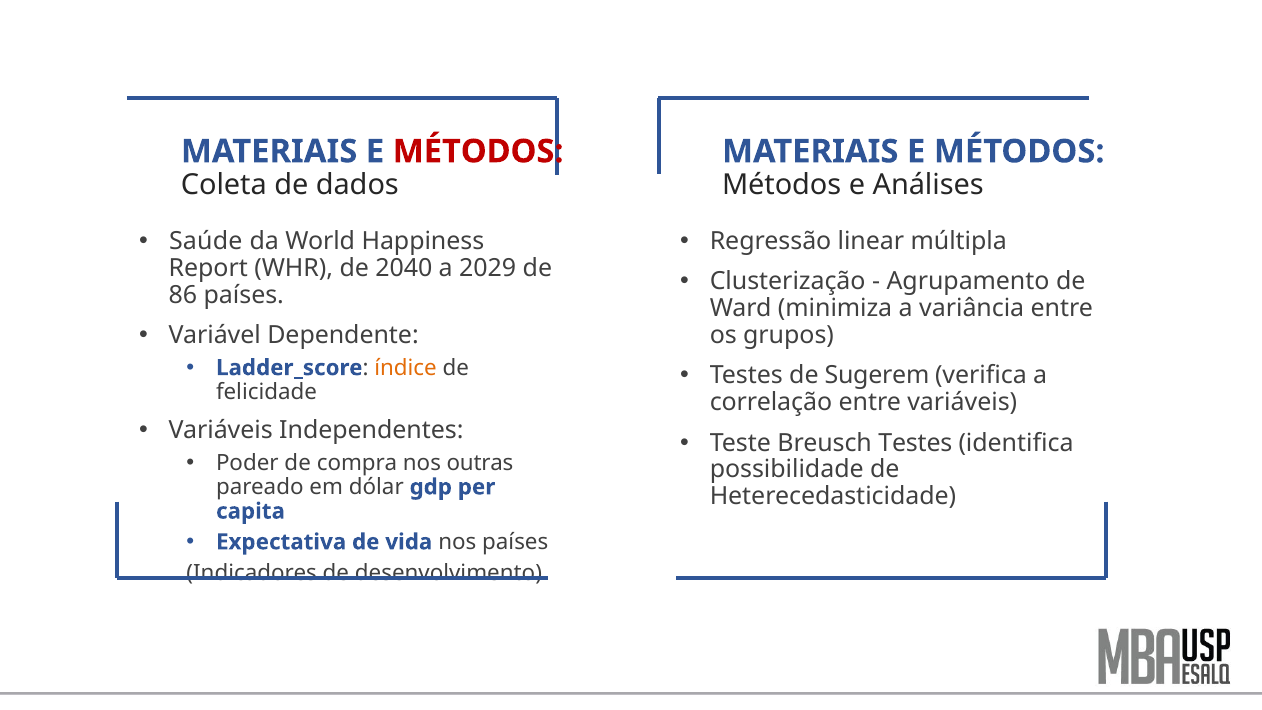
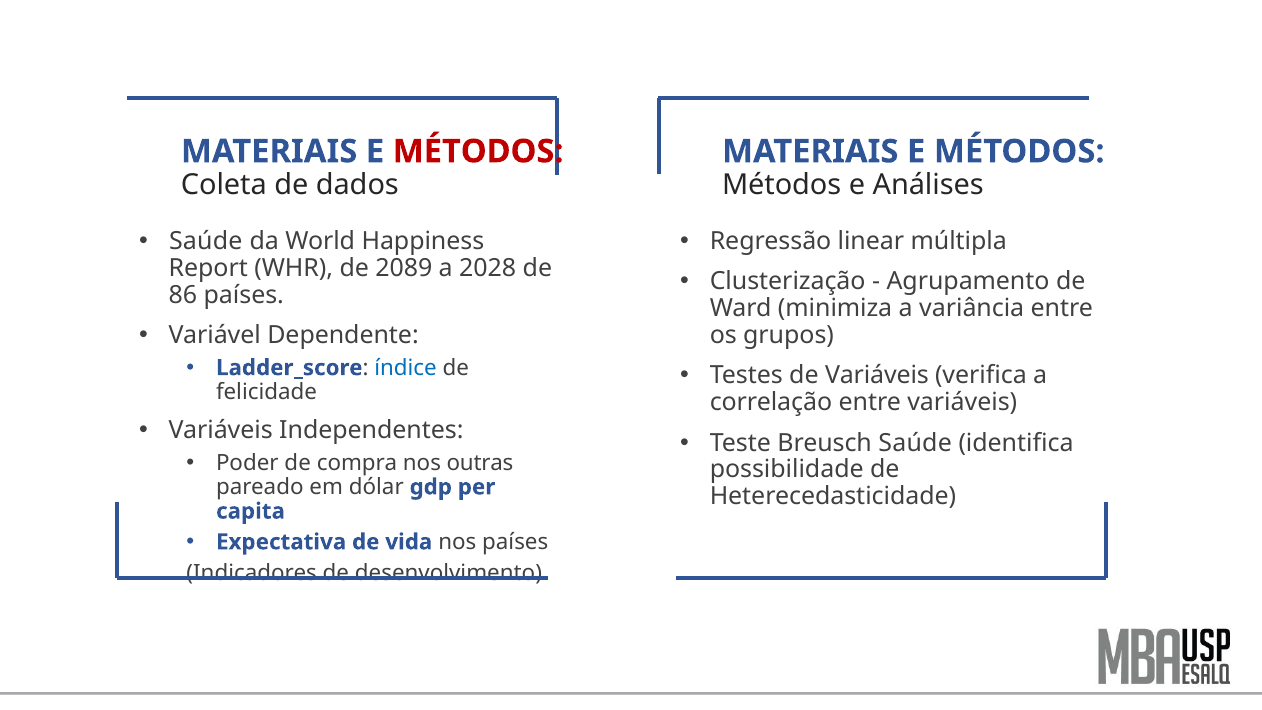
2040: 2040 -> 2089 (404, 269)
2029: 2029 -> 2028 (488, 269)
índice colour: orange -> blue (406, 368)
de Sugerem: Sugerem -> Variáveis (877, 376)
Breusch Testes: Testes -> Saúde (915, 443)
